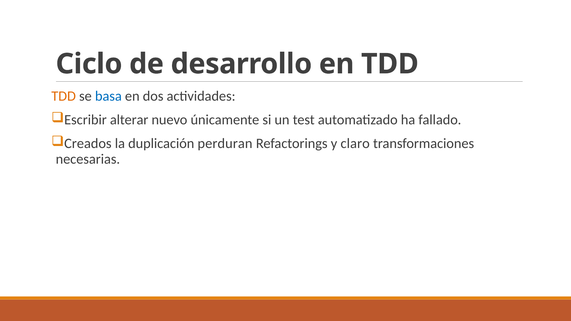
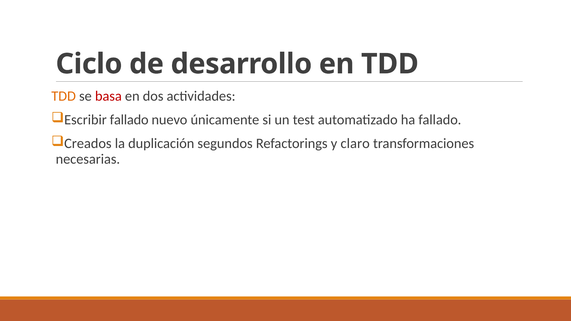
basa colour: blue -> red (108, 96)
Escribir alterar: alterar -> fallado (129, 120)
perduran: perduran -> segundos (225, 144)
